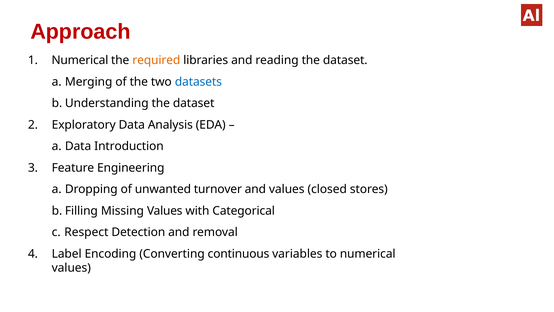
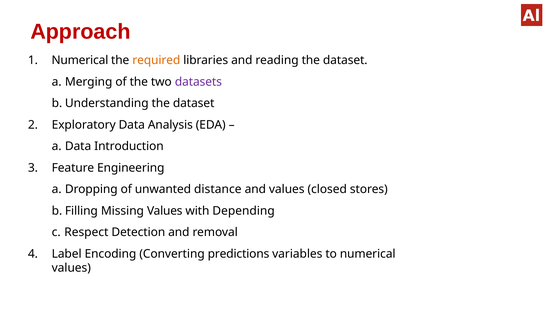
datasets colour: blue -> purple (198, 82)
turnover: turnover -> distance (218, 189)
Categorical: Categorical -> Depending (244, 211)
continuous: continuous -> predictions (238, 253)
